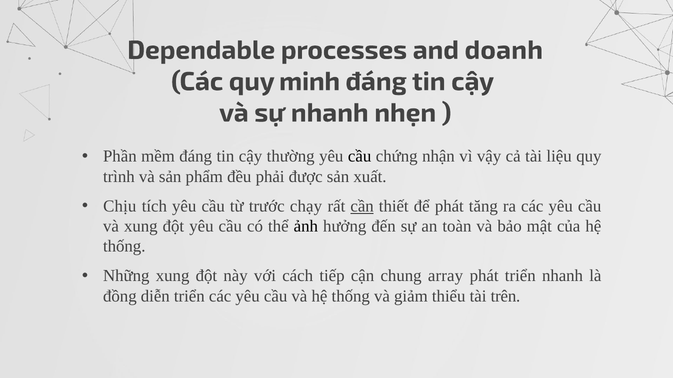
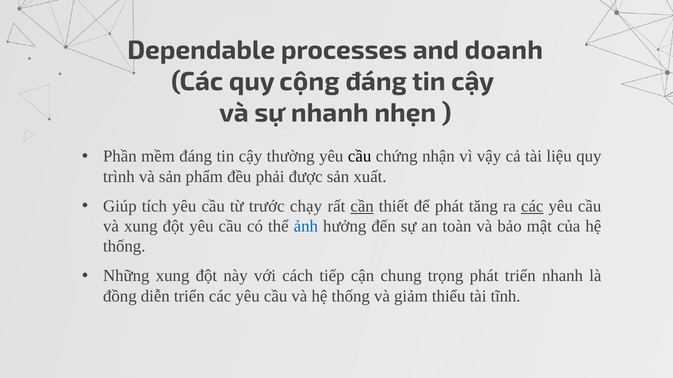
minh: minh -> cộng (309, 82)
Chịu: Chịu -> Giúp (120, 206)
các underline: none -> present (532, 206)
ảnh colour: black -> blue (306, 227)
array: array -> trọng (446, 276)
trên: trên -> tĩnh (505, 296)
